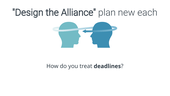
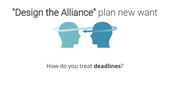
each: each -> want (148, 12)
